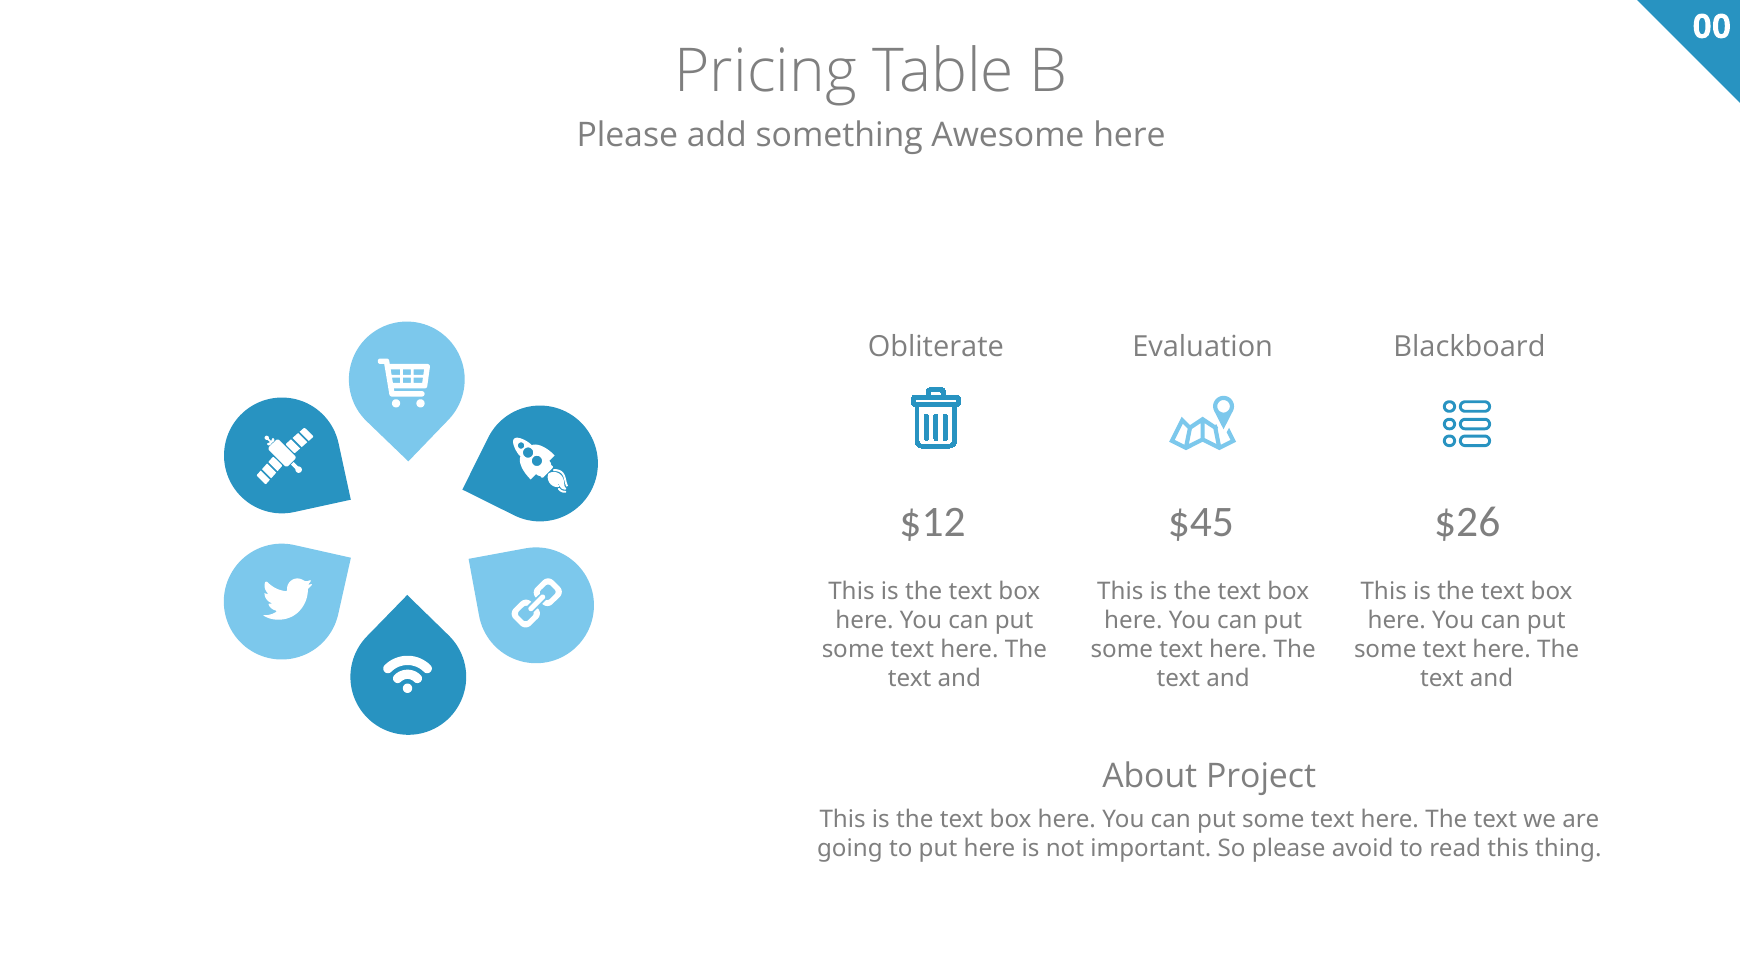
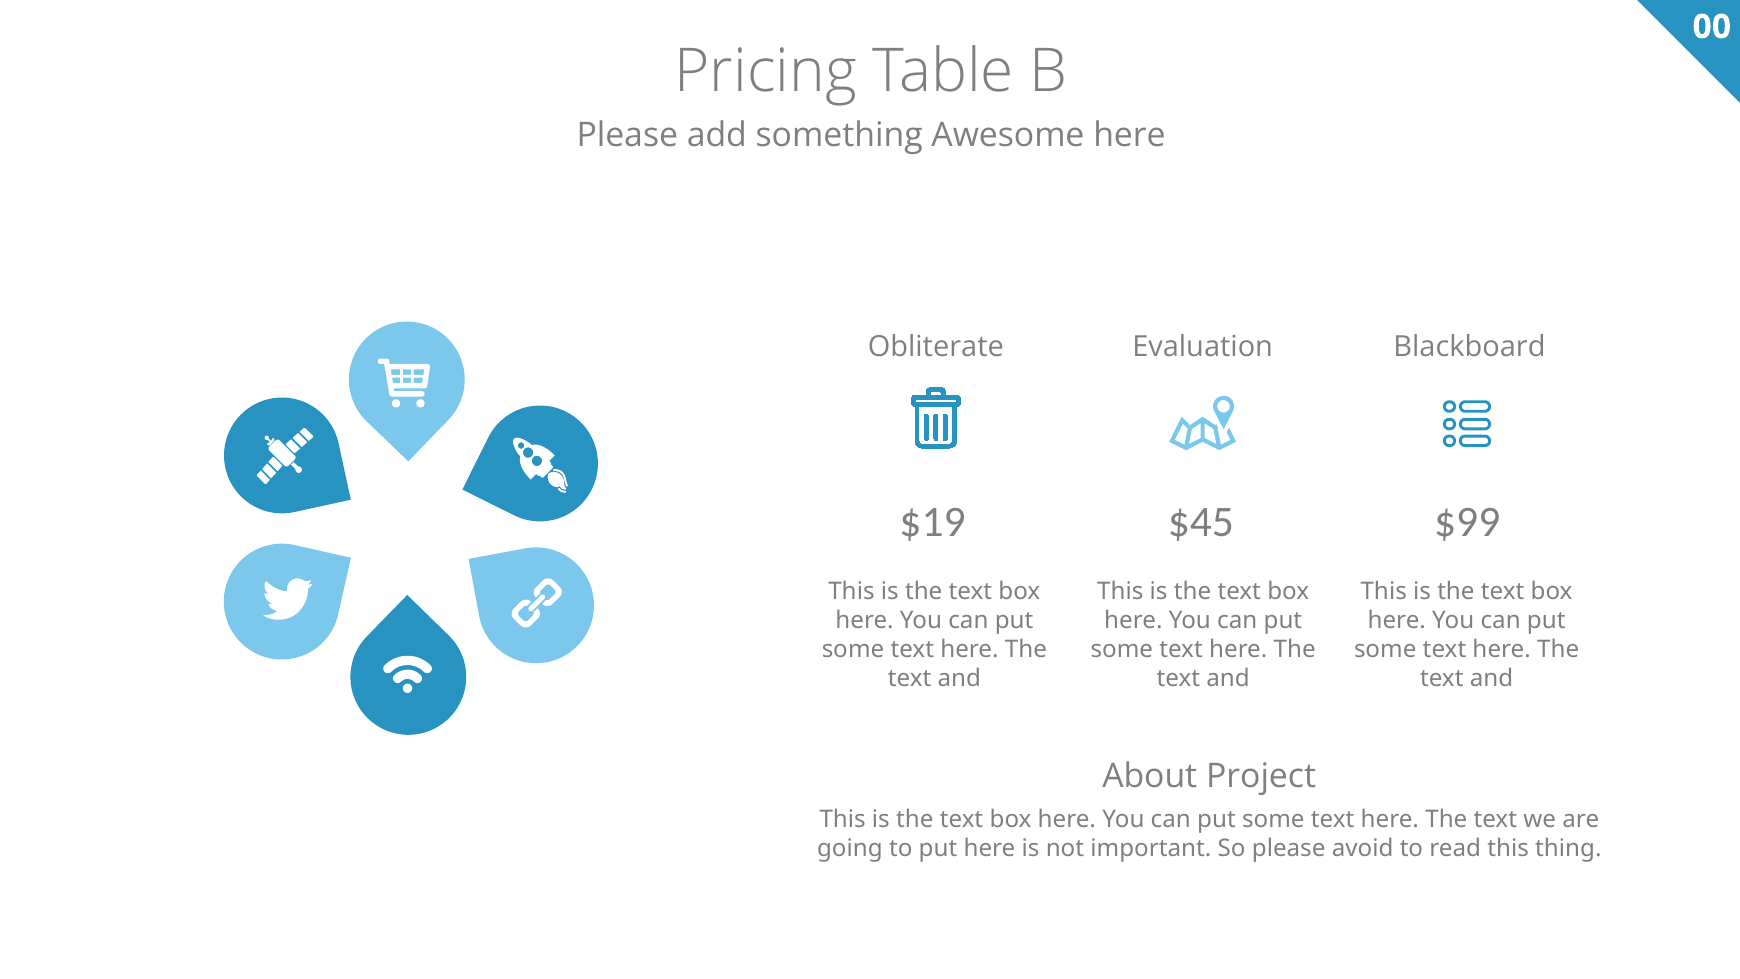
$12: $12 -> $19 (933, 522)
$26: $26 -> $99 (1467, 522)
